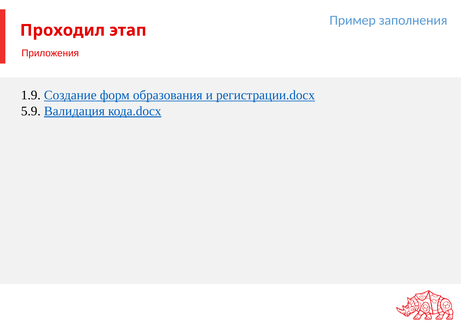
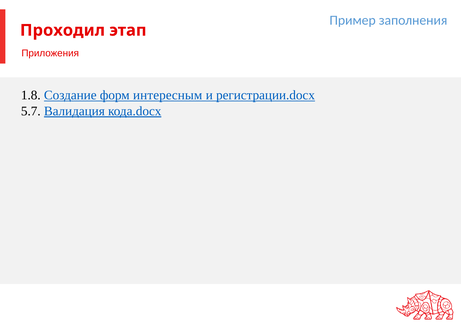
1.9: 1.9 -> 1.8 (31, 95)
образования: образования -> интересным (168, 95)
5.9: 5.9 -> 5.7 (31, 111)
